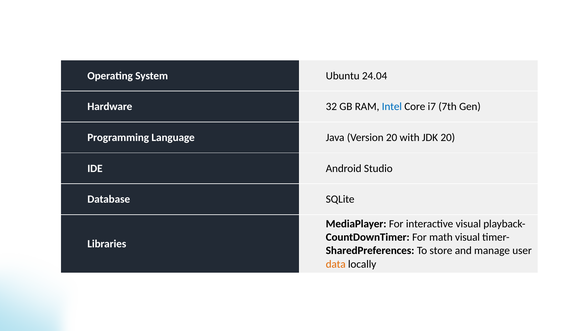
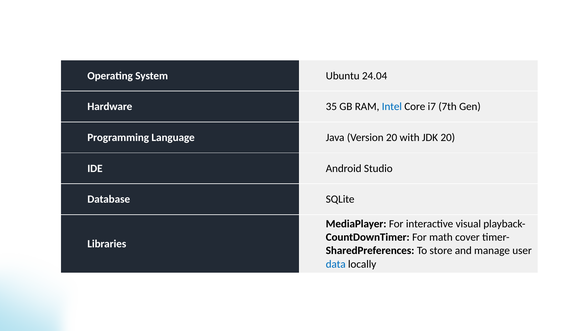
32: 32 -> 35 (331, 107)
math visual: visual -> cover (467, 237)
data colour: orange -> blue (336, 264)
